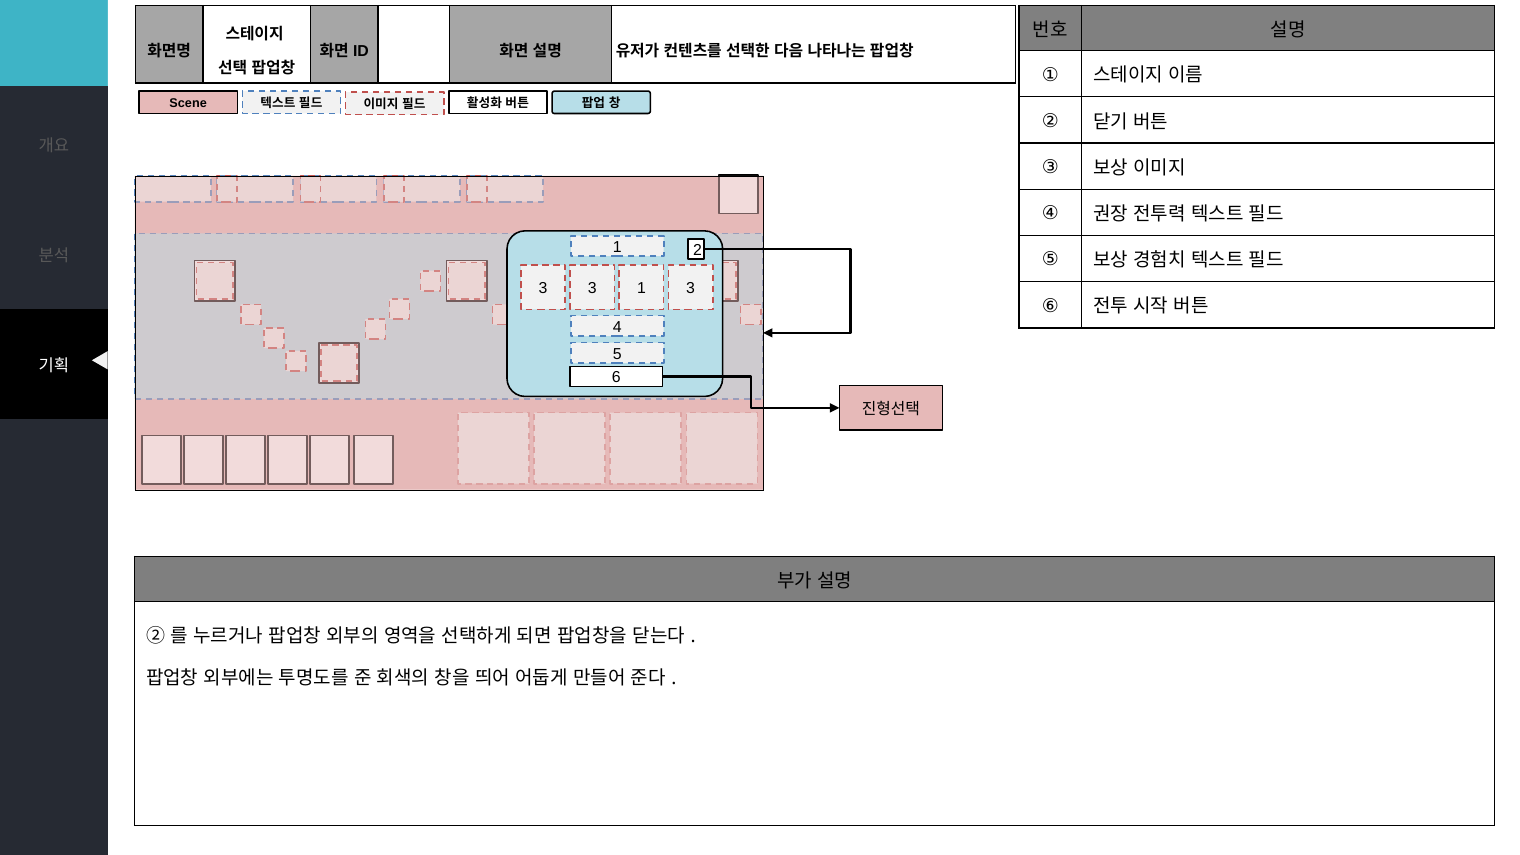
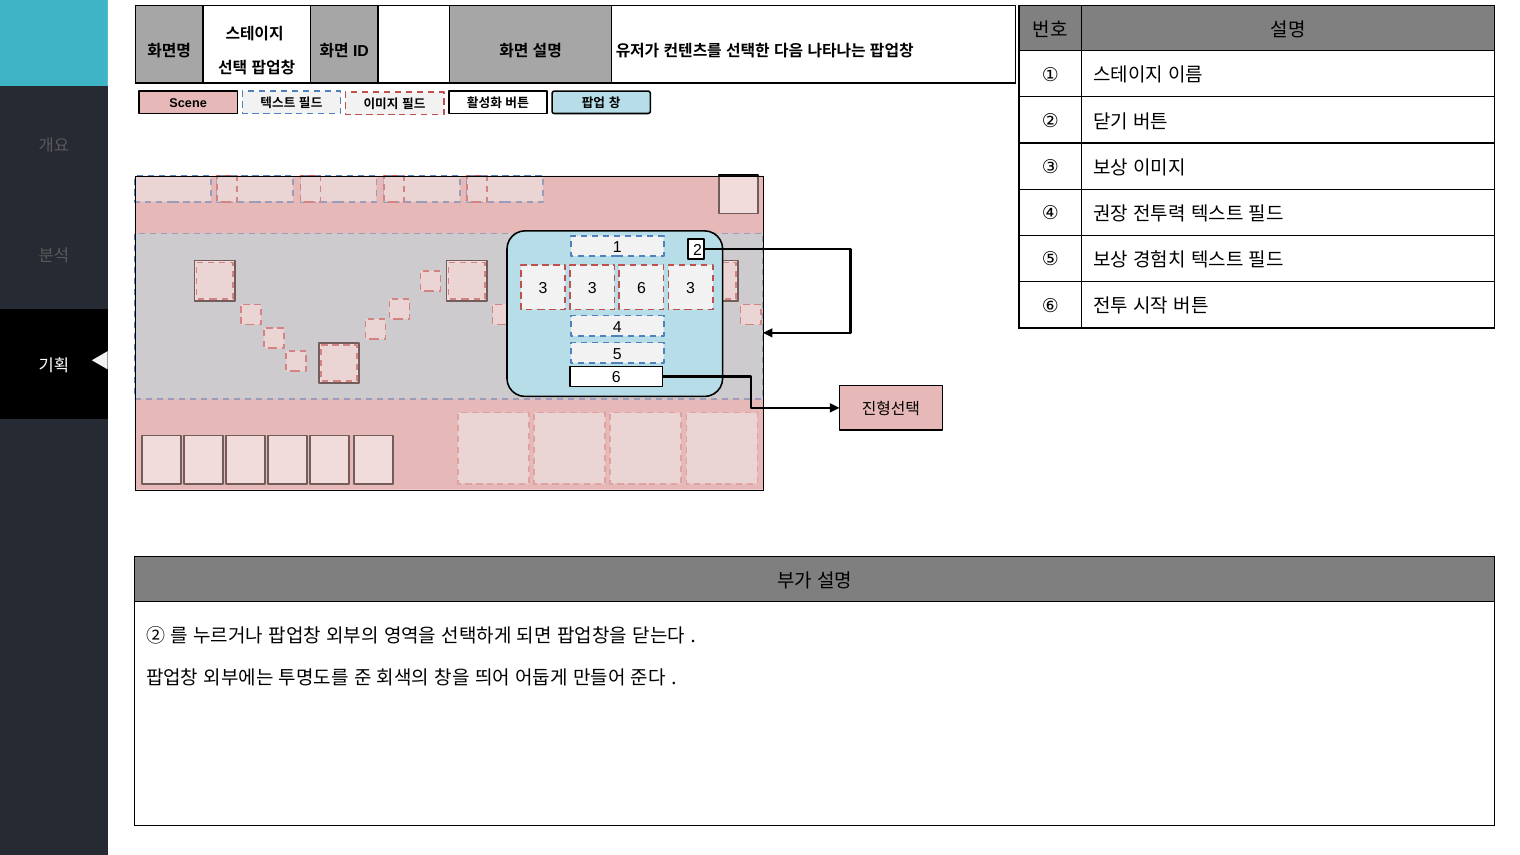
3 1: 1 -> 6 (641, 288)
